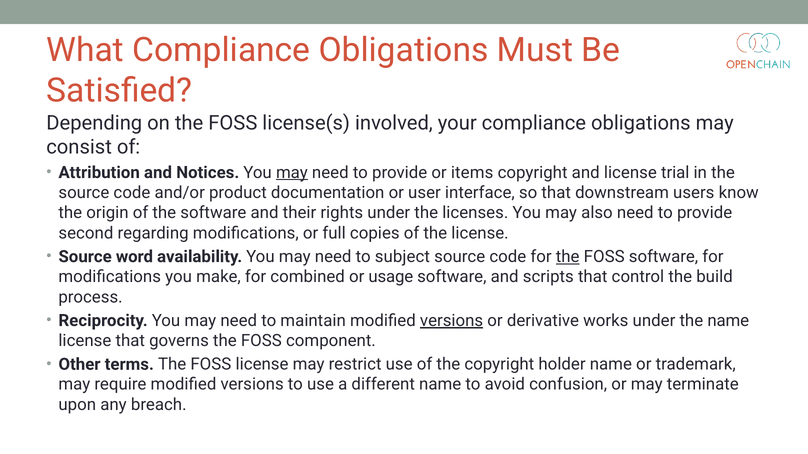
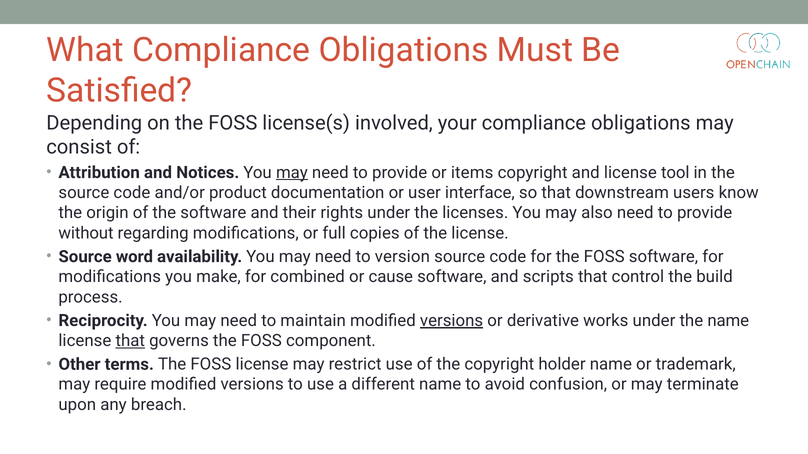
trial: trial -> tool (675, 173)
second: second -> without (86, 233)
subject: subject -> version (402, 257)
the underline: present -> none (568, 257)
usage: usage -> cause (391, 277)
that underline: none -> present (130, 341)
